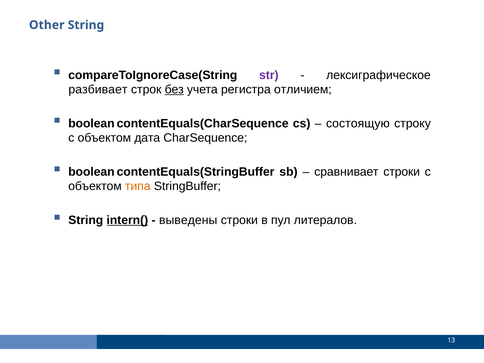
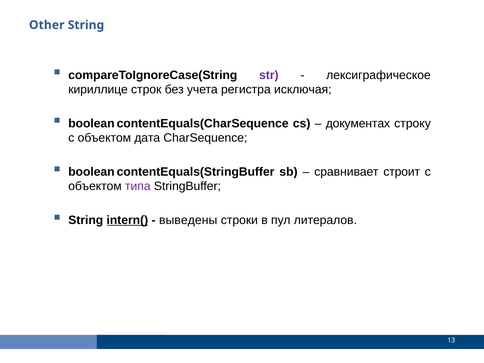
разбивает: разбивает -> кириллице (98, 90)
без underline: present -> none (174, 90)
отличием: отличием -> исключая (303, 90)
состоящую: состоящую -> документах (358, 123)
сравнивает строки: строки -> строит (402, 172)
типа colour: orange -> purple (138, 186)
